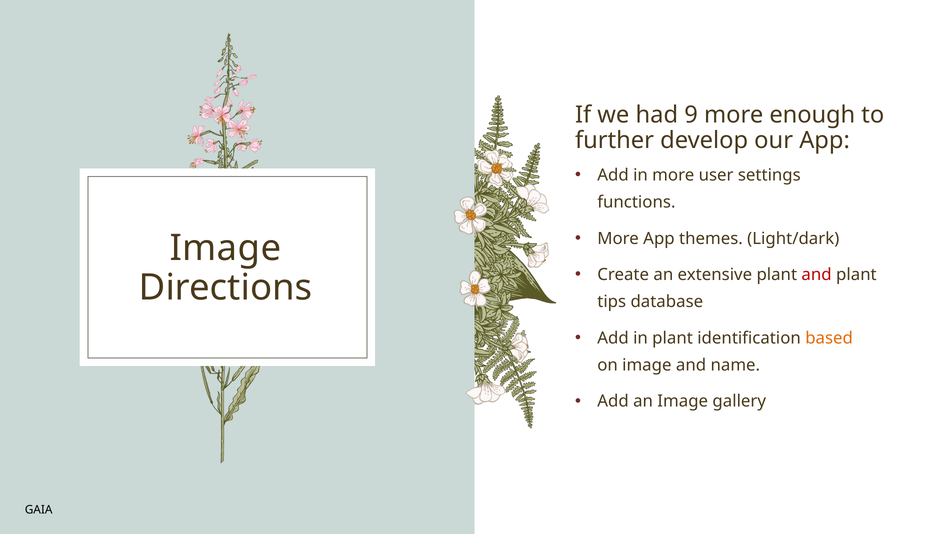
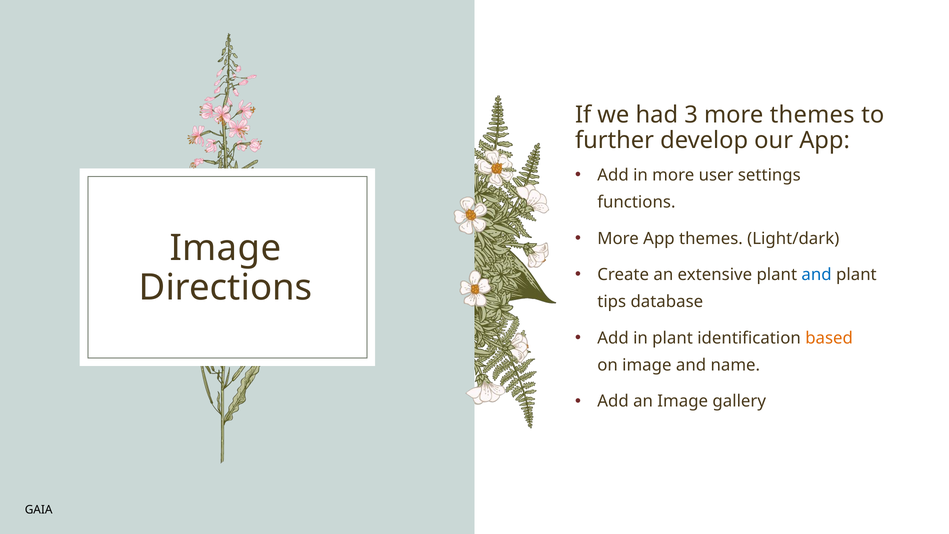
9: 9 -> 3 (691, 115)
more enough: enough -> themes (812, 115)
and colour: red -> blue (817, 275)
